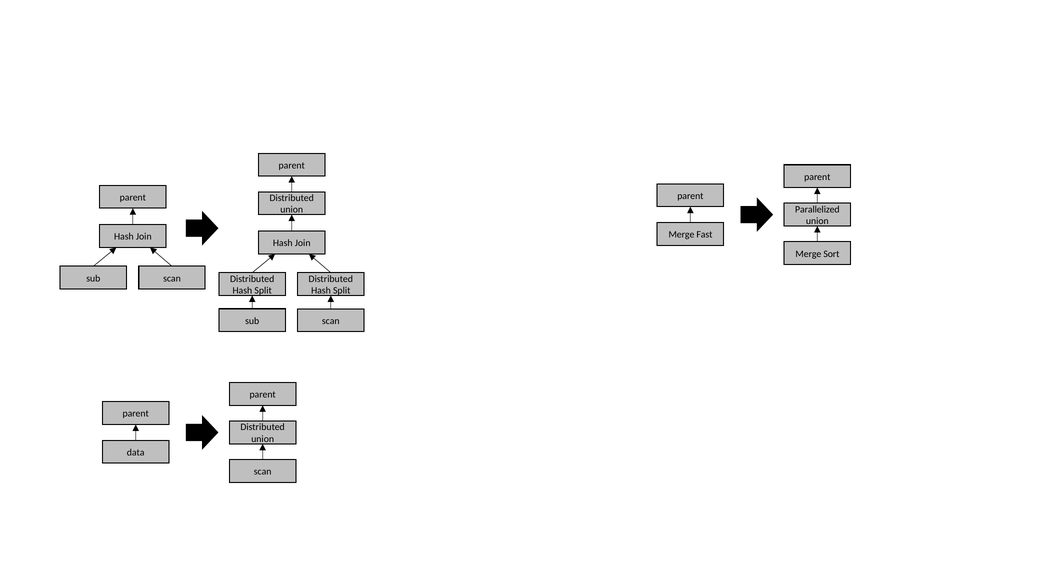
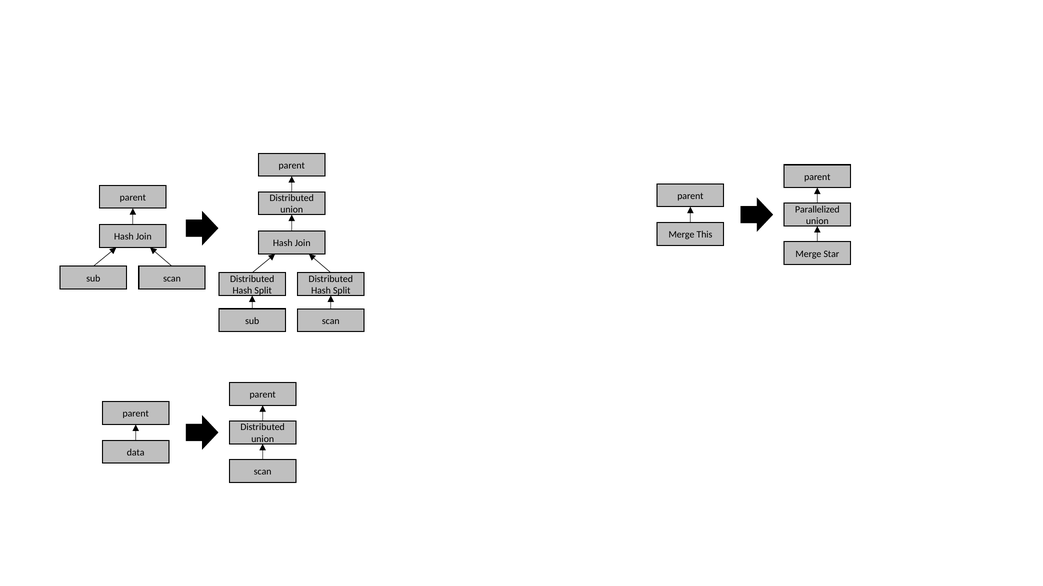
Fast: Fast -> This (704, 235)
Sort: Sort -> Star (831, 254)
